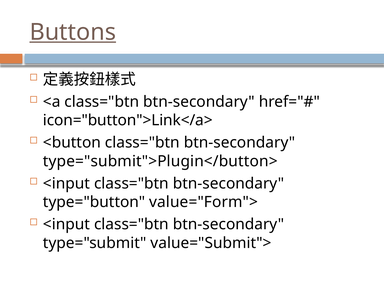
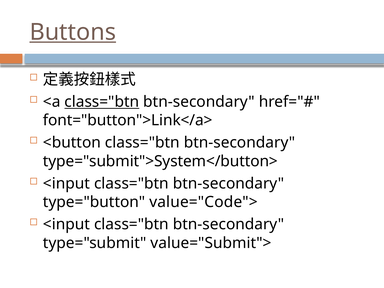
class="btn underline: none -> present (102, 102)
icon="button">Link</a>: icon="button">Link</a> -> font="button">Link</a> (128, 120)
type="submit">Plugin</button>: type="submit">Plugin</button> -> type="submit">System</button> (160, 161)
value="Form">: value="Form"> -> value="Code"> (204, 202)
